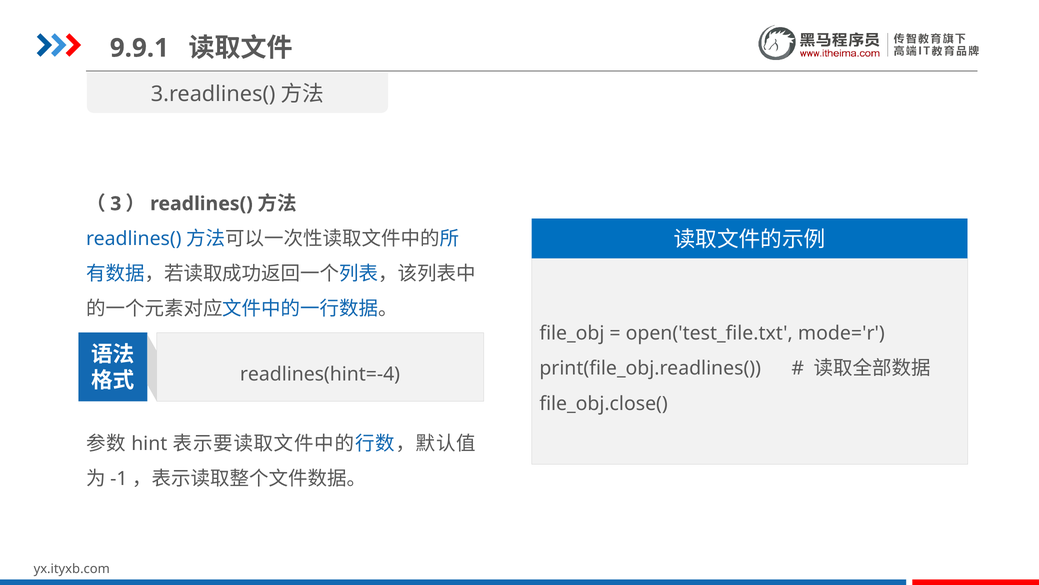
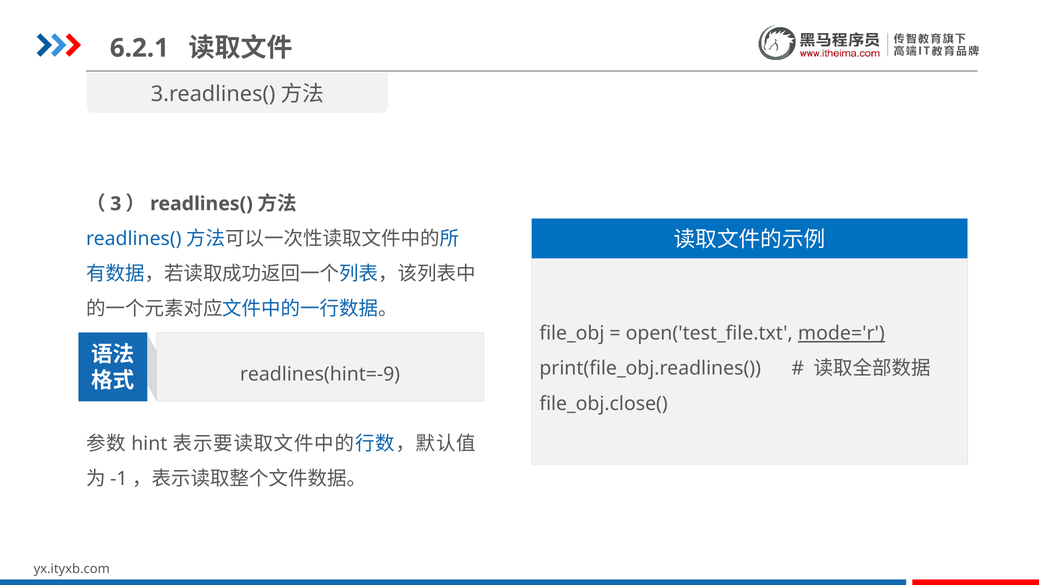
9.9.1: 9.9.1 -> 6.2.1 (139, 48)
mode='r underline: none -> present (841, 333)
readlines(hint=-4: readlines(hint=-4 -> readlines(hint=-9 (320, 374)
